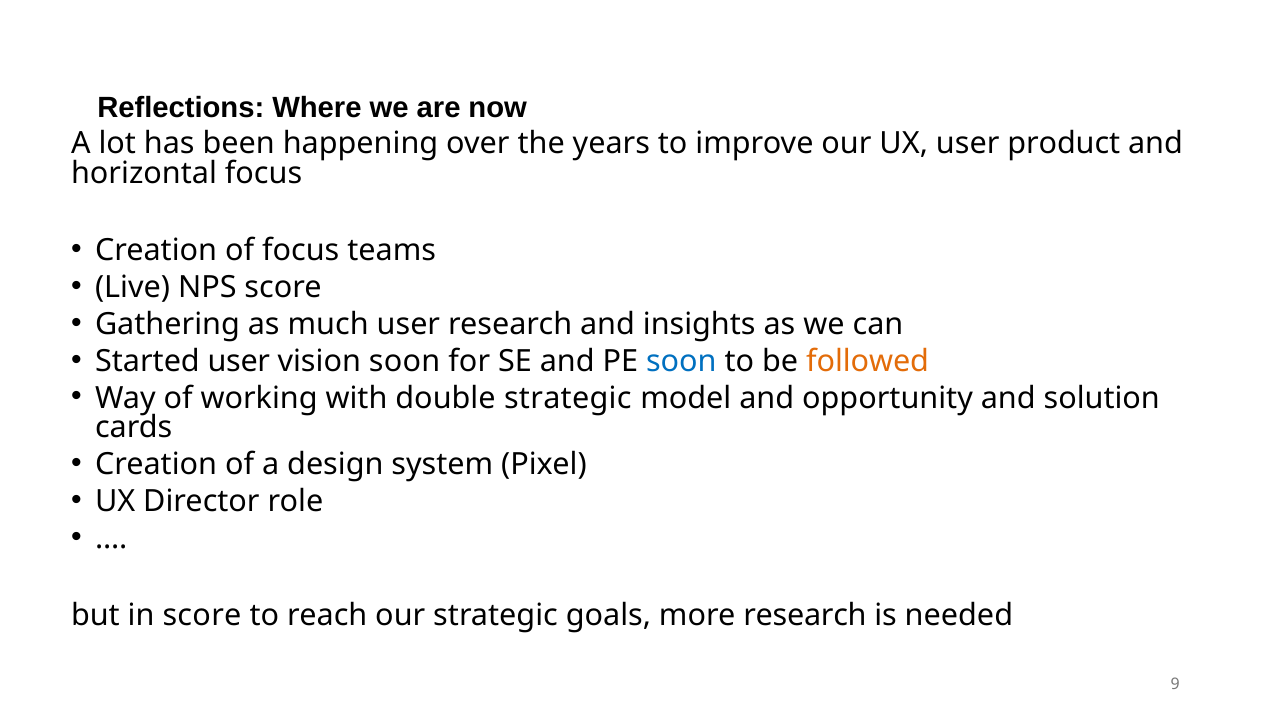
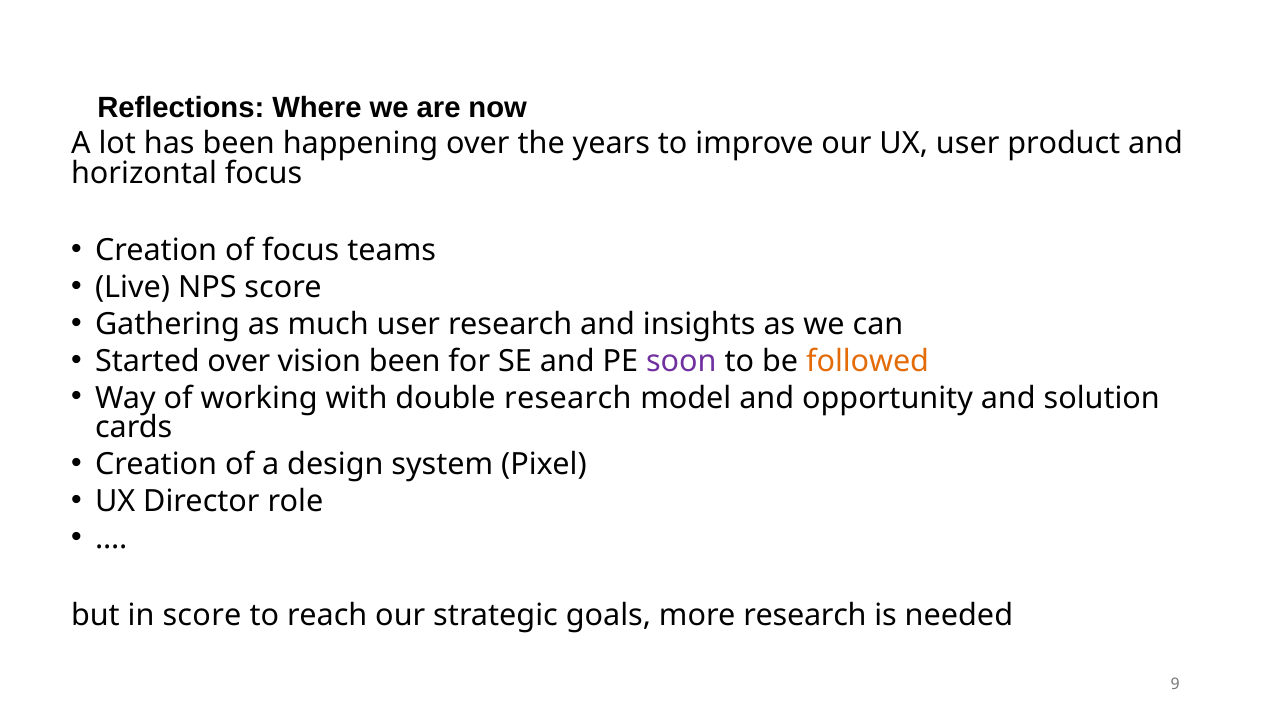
Started user: user -> over (239, 361)
vision soon: soon -> been (405, 361)
soon colour: blue -> purple (681, 361)
double strategic: strategic -> research (568, 398)
